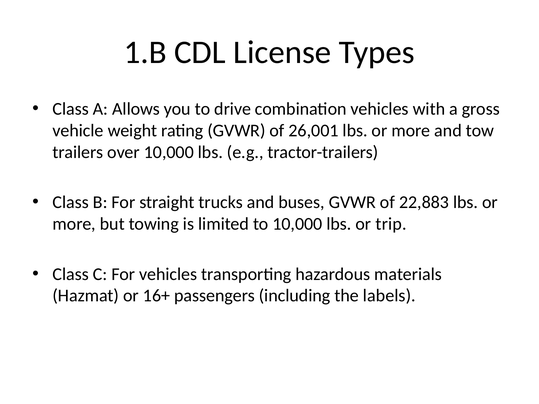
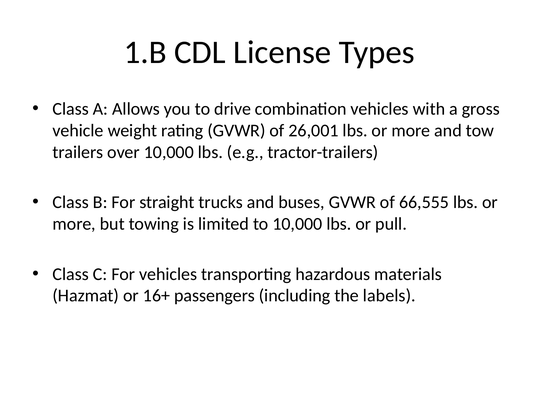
22,883: 22,883 -> 66,555 (424, 202)
trip: trip -> pull (391, 224)
